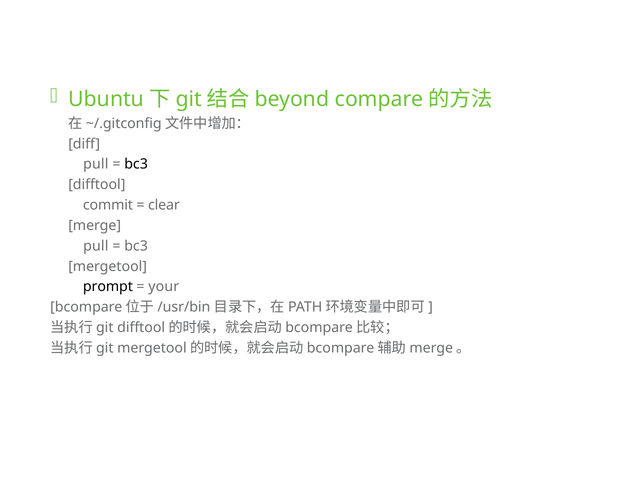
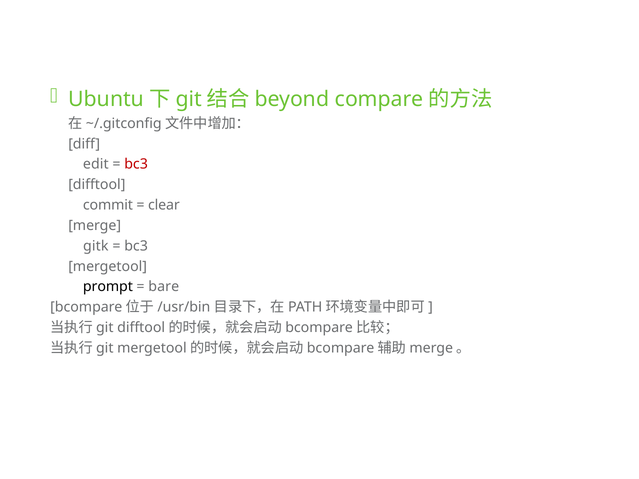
pull: pull -> edit (96, 164)
bc3 colour: black -> red (136, 164)
pull: pull -> gitk (96, 246)
your: your -> bare (164, 287)
